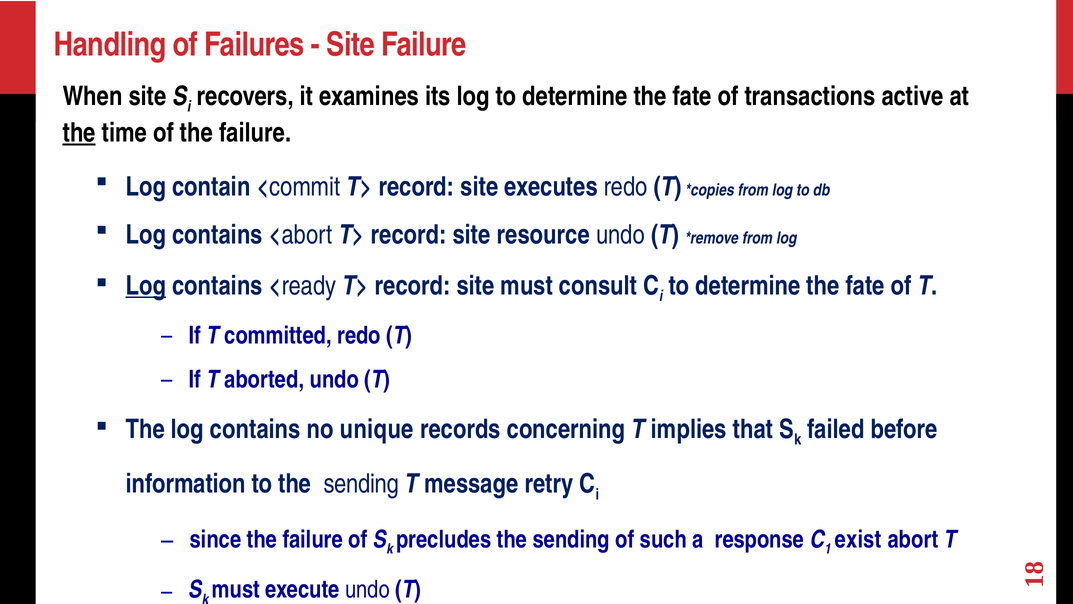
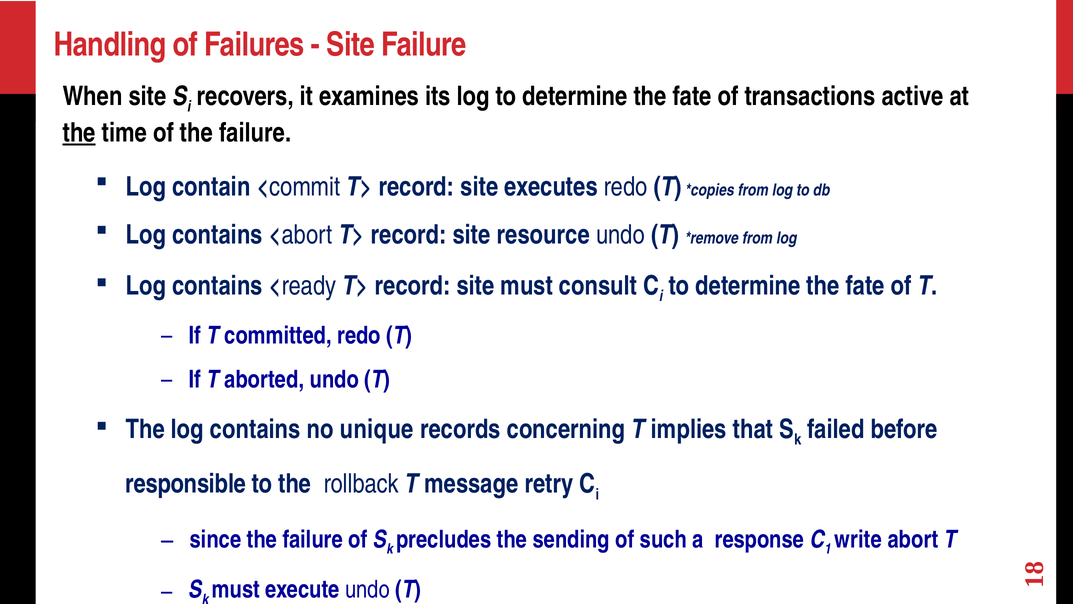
Log underline: present -> none (146, 285)
information: information -> responsible (186, 484)
to the sending: sending -> rollback (361, 484)
exist: exist -> write (858, 539)
